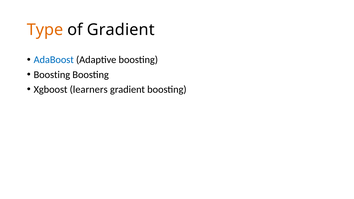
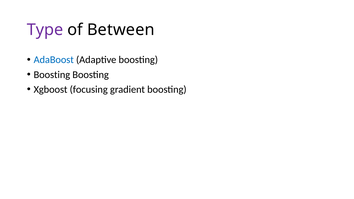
Type colour: orange -> purple (45, 30)
of Gradient: Gradient -> Between (121, 30)
learners: learners -> focusing (89, 90)
